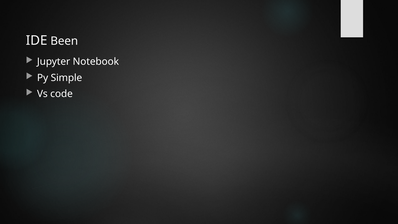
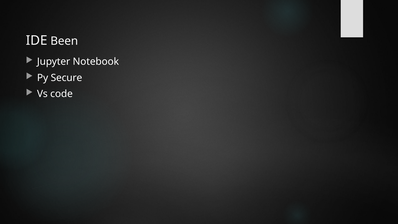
Simple: Simple -> Secure (66, 78)
